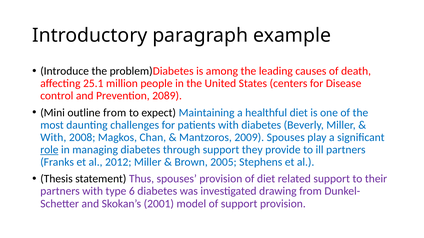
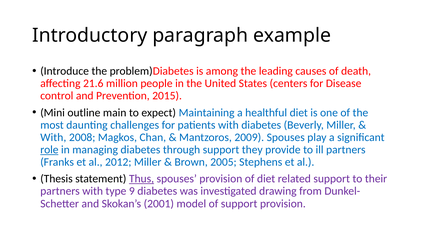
25.1: 25.1 -> 21.6 (93, 84)
2089: 2089 -> 2015 (167, 96)
outline from: from -> main (115, 113)
Thus underline: none -> present (142, 179)
6: 6 -> 9 (132, 192)
